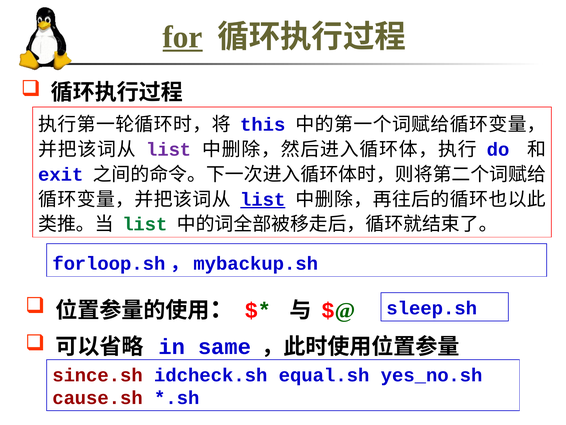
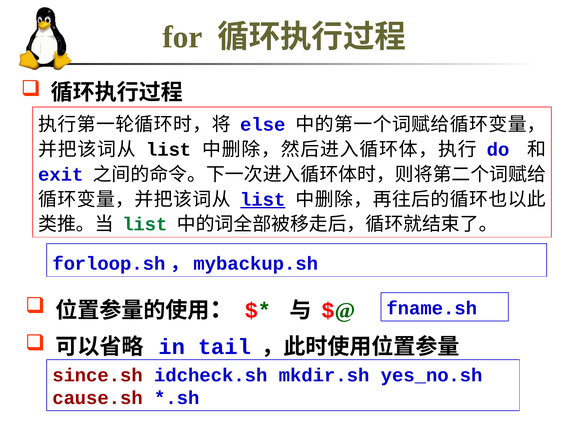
for underline: present -> none (183, 37)
this: this -> else (263, 125)
list colour: purple -> black (169, 149)
sleep.sh: sleep.sh -> fname.sh (432, 308)
same: same -> tail (225, 347)
equal.sh: equal.sh -> mkdir.sh (324, 375)
